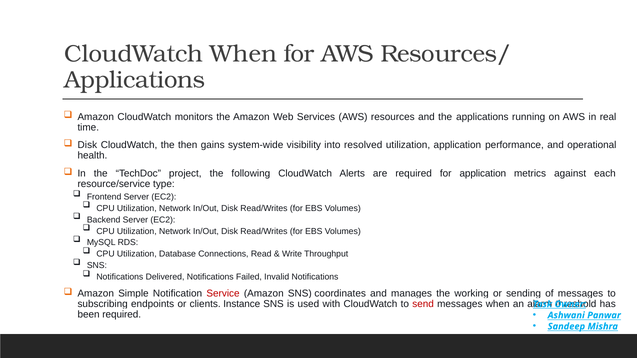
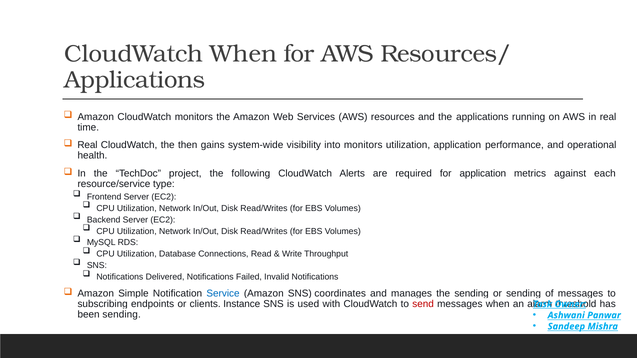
Disk: Disk -> Real (87, 145)
into resolved: resolved -> monitors (363, 145)
Service colour: red -> blue (223, 294)
the working: working -> sending (472, 294)
been required: required -> sending (122, 315)
